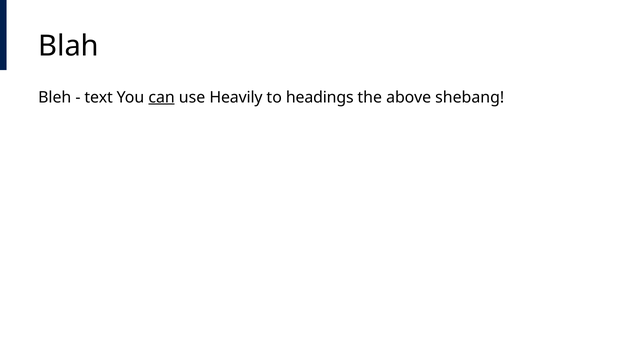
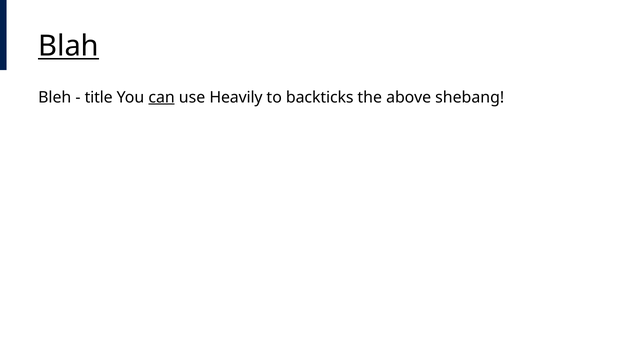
Blah underline: none -> present (69, 46)
text: text -> title (99, 97)
headings: headings -> backticks (320, 97)
